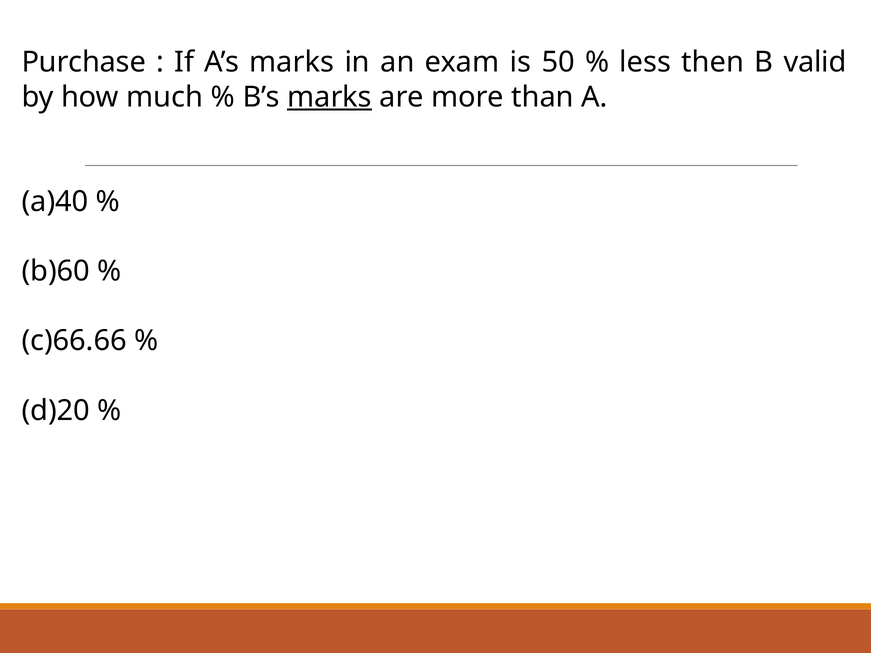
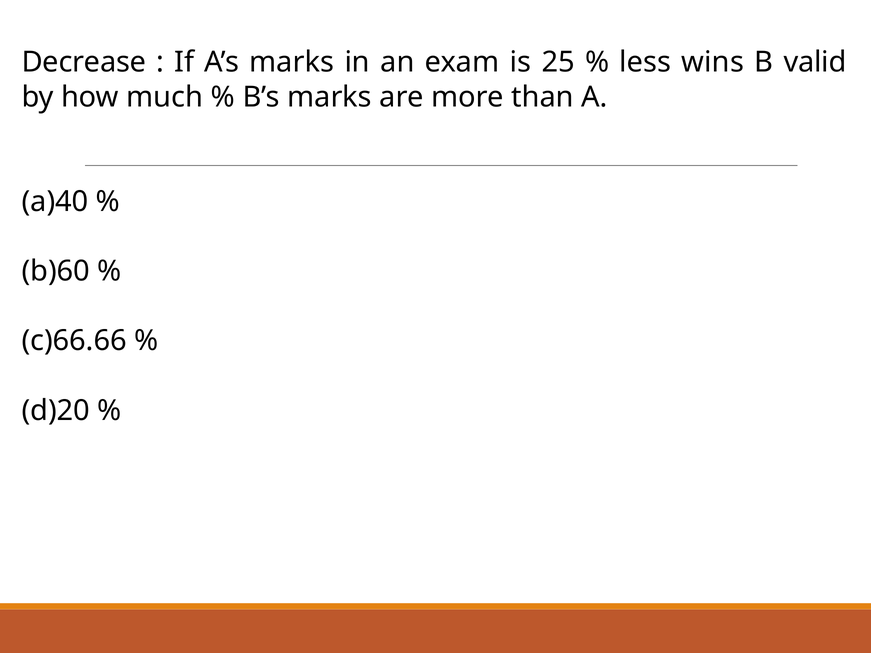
Purchase: Purchase -> Decrease (84, 62)
50: 50 -> 25 (558, 62)
then: then -> wins (713, 62)
marks underline: present -> none (329, 97)
